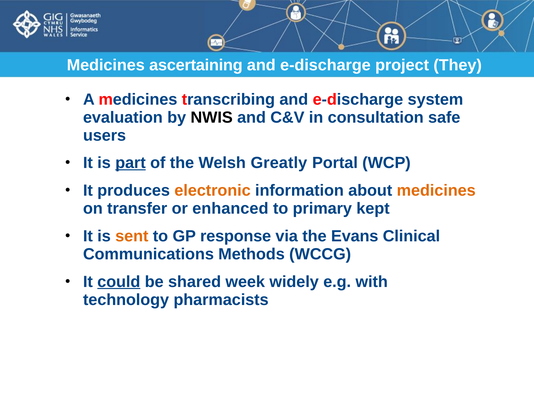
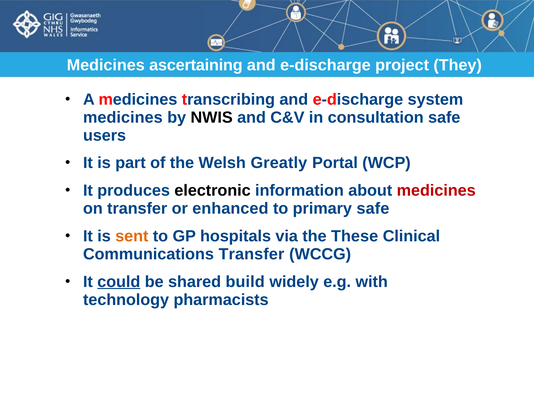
evaluation: evaluation -> medicines (123, 118)
part underline: present -> none (130, 163)
electronic colour: orange -> black (213, 191)
medicines colour: orange -> red (436, 191)
primary kept: kept -> safe (373, 209)
response: response -> hospitals (236, 236)
Evans: Evans -> These (355, 236)
Communications Methods: Methods -> Transfer (251, 254)
week: week -> build (245, 282)
